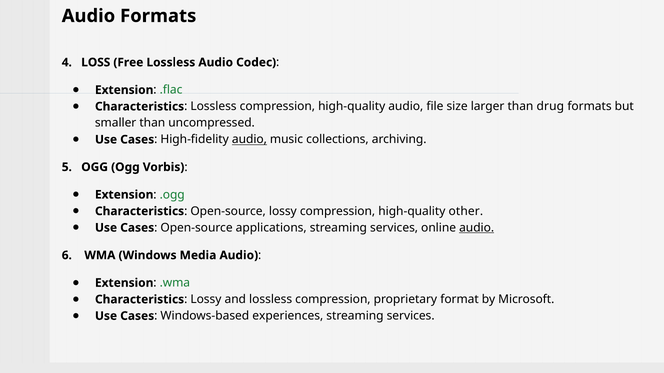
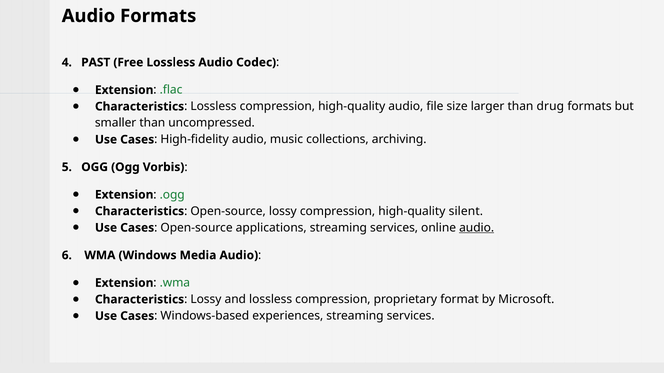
LOSS: LOSS -> PAST (96, 62)
audio underline: present -> none (249, 140)
other: other -> silent (466, 211)
